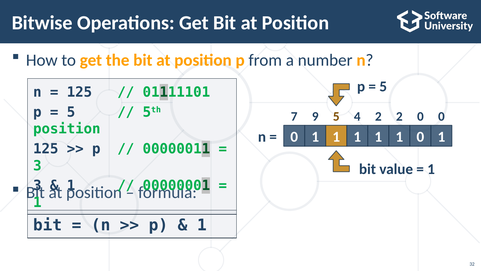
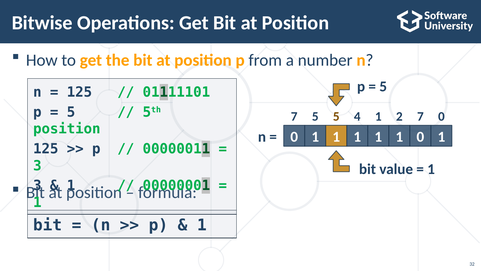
7 9: 9 -> 5 (315, 116)
4 2: 2 -> 1 (378, 116)
2 0: 0 -> 7 (420, 116)
